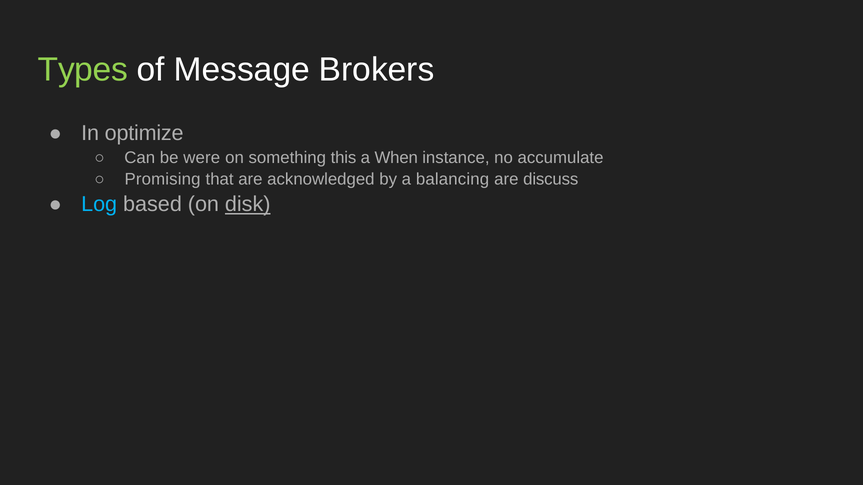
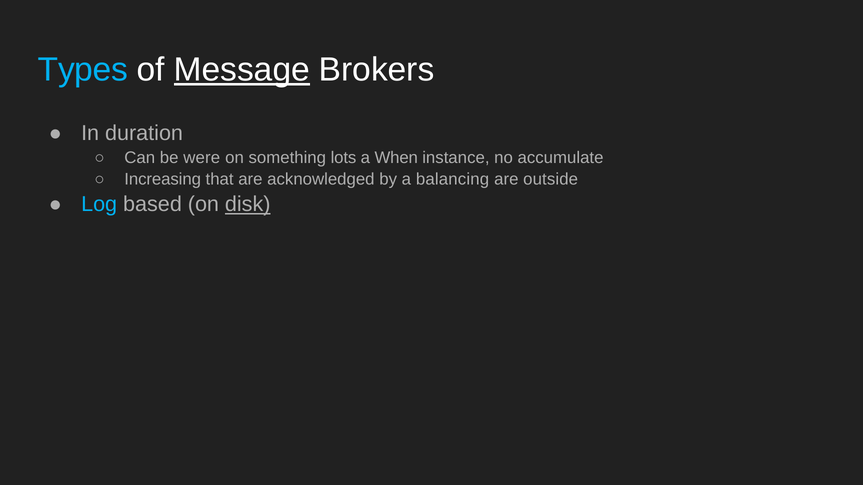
Types colour: light green -> light blue (83, 70)
Message underline: none -> present (242, 70)
optimize: optimize -> duration (144, 133)
this: this -> lots (343, 158)
Promising: Promising -> Increasing (163, 179)
discuss: discuss -> outside (551, 179)
